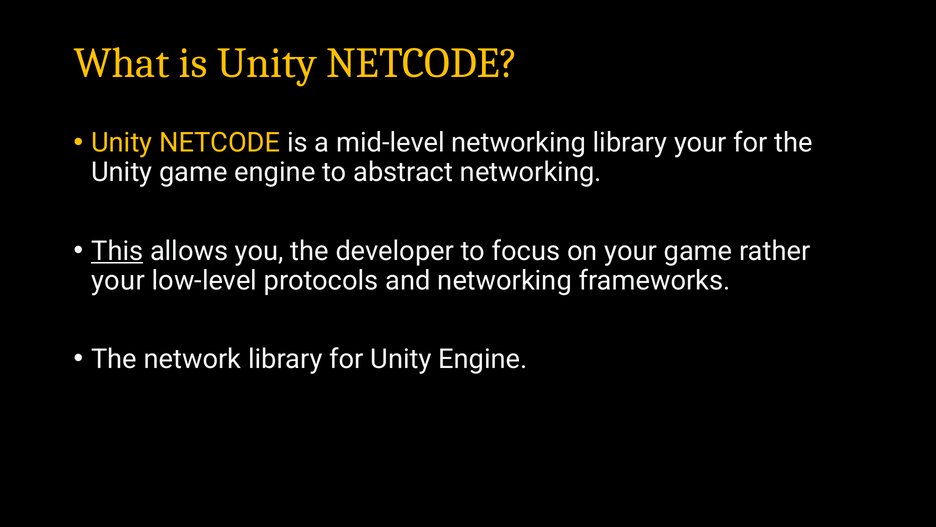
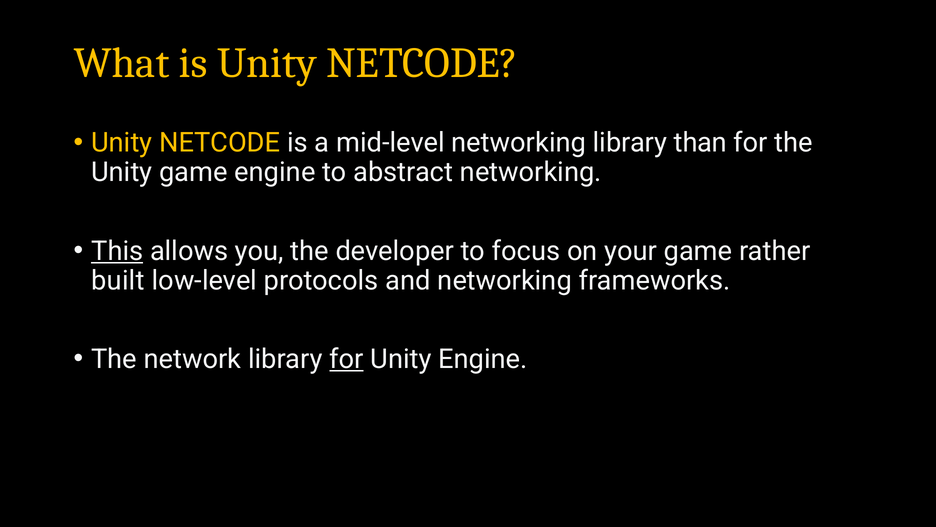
library your: your -> than (700, 143)
your: your -> built (118, 280)
for underline: none -> present (346, 359)
